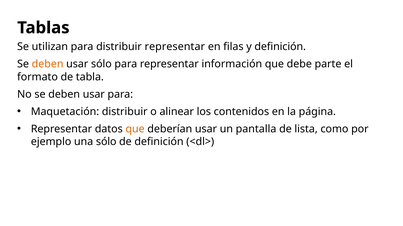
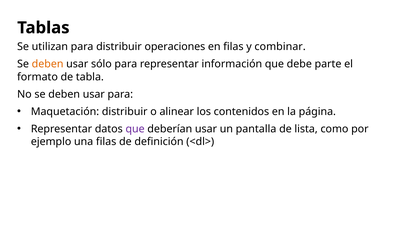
distribuir representar: representar -> operaciones (175, 47)
y definición: definición -> combinar (280, 47)
que colour: orange -> purple (135, 129)
una sólo: sólo -> filas (106, 142)
